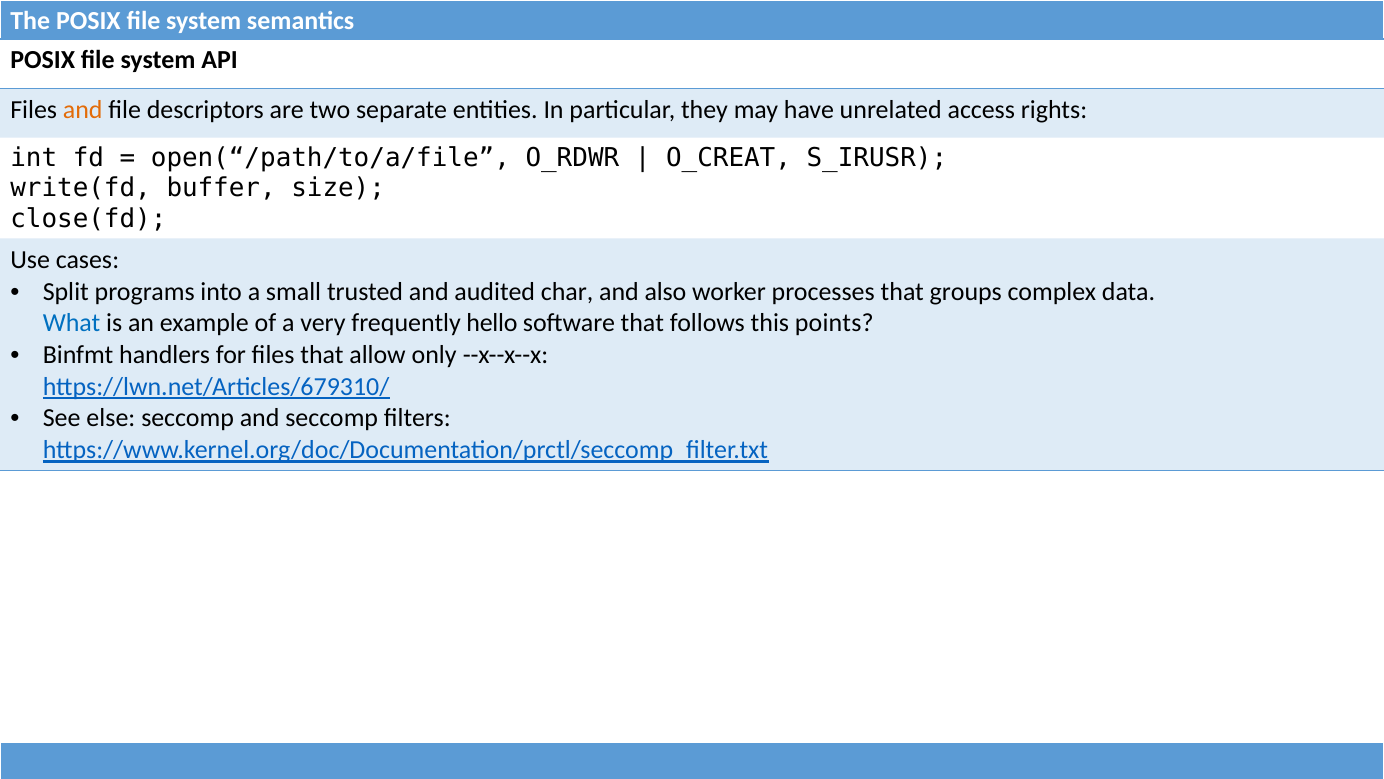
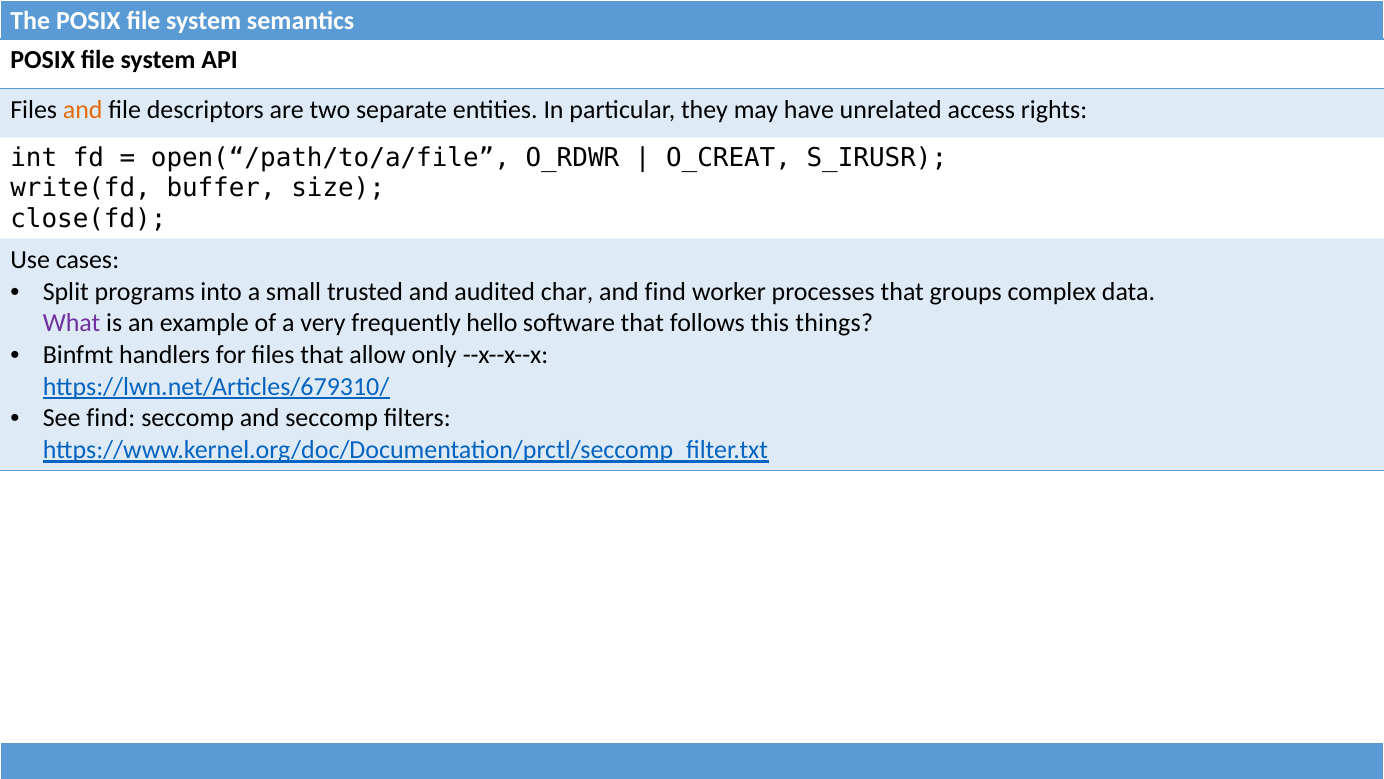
and also: also -> find (665, 291)
What colour: blue -> purple (72, 323)
points: points -> things (834, 323)
See else: else -> find (111, 418)
